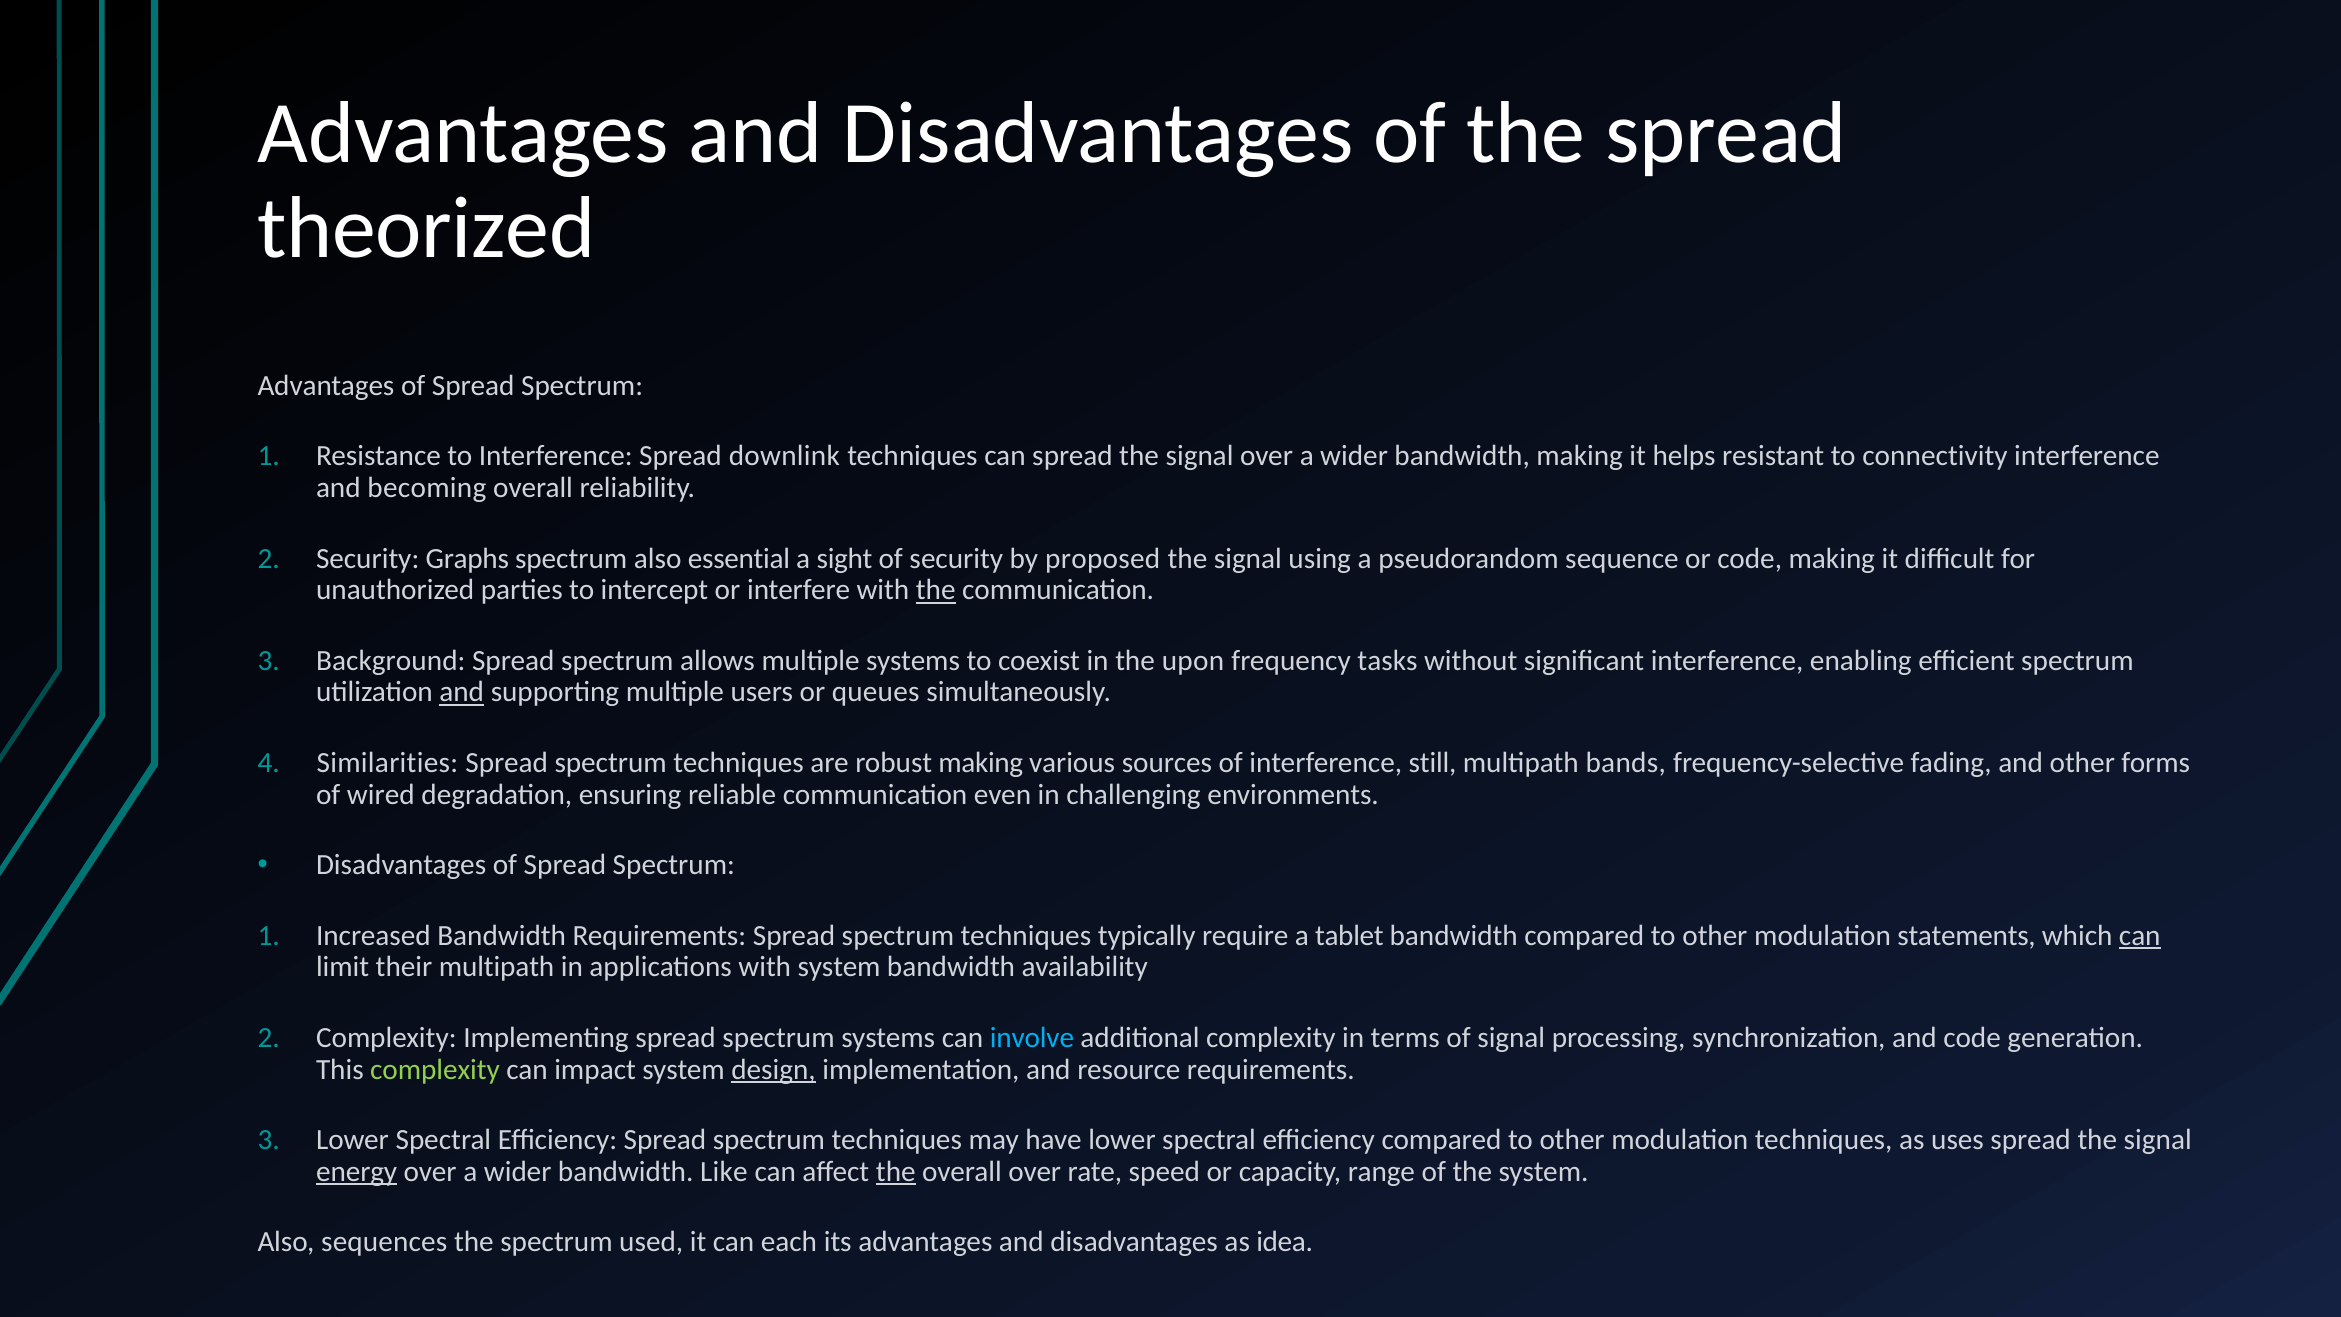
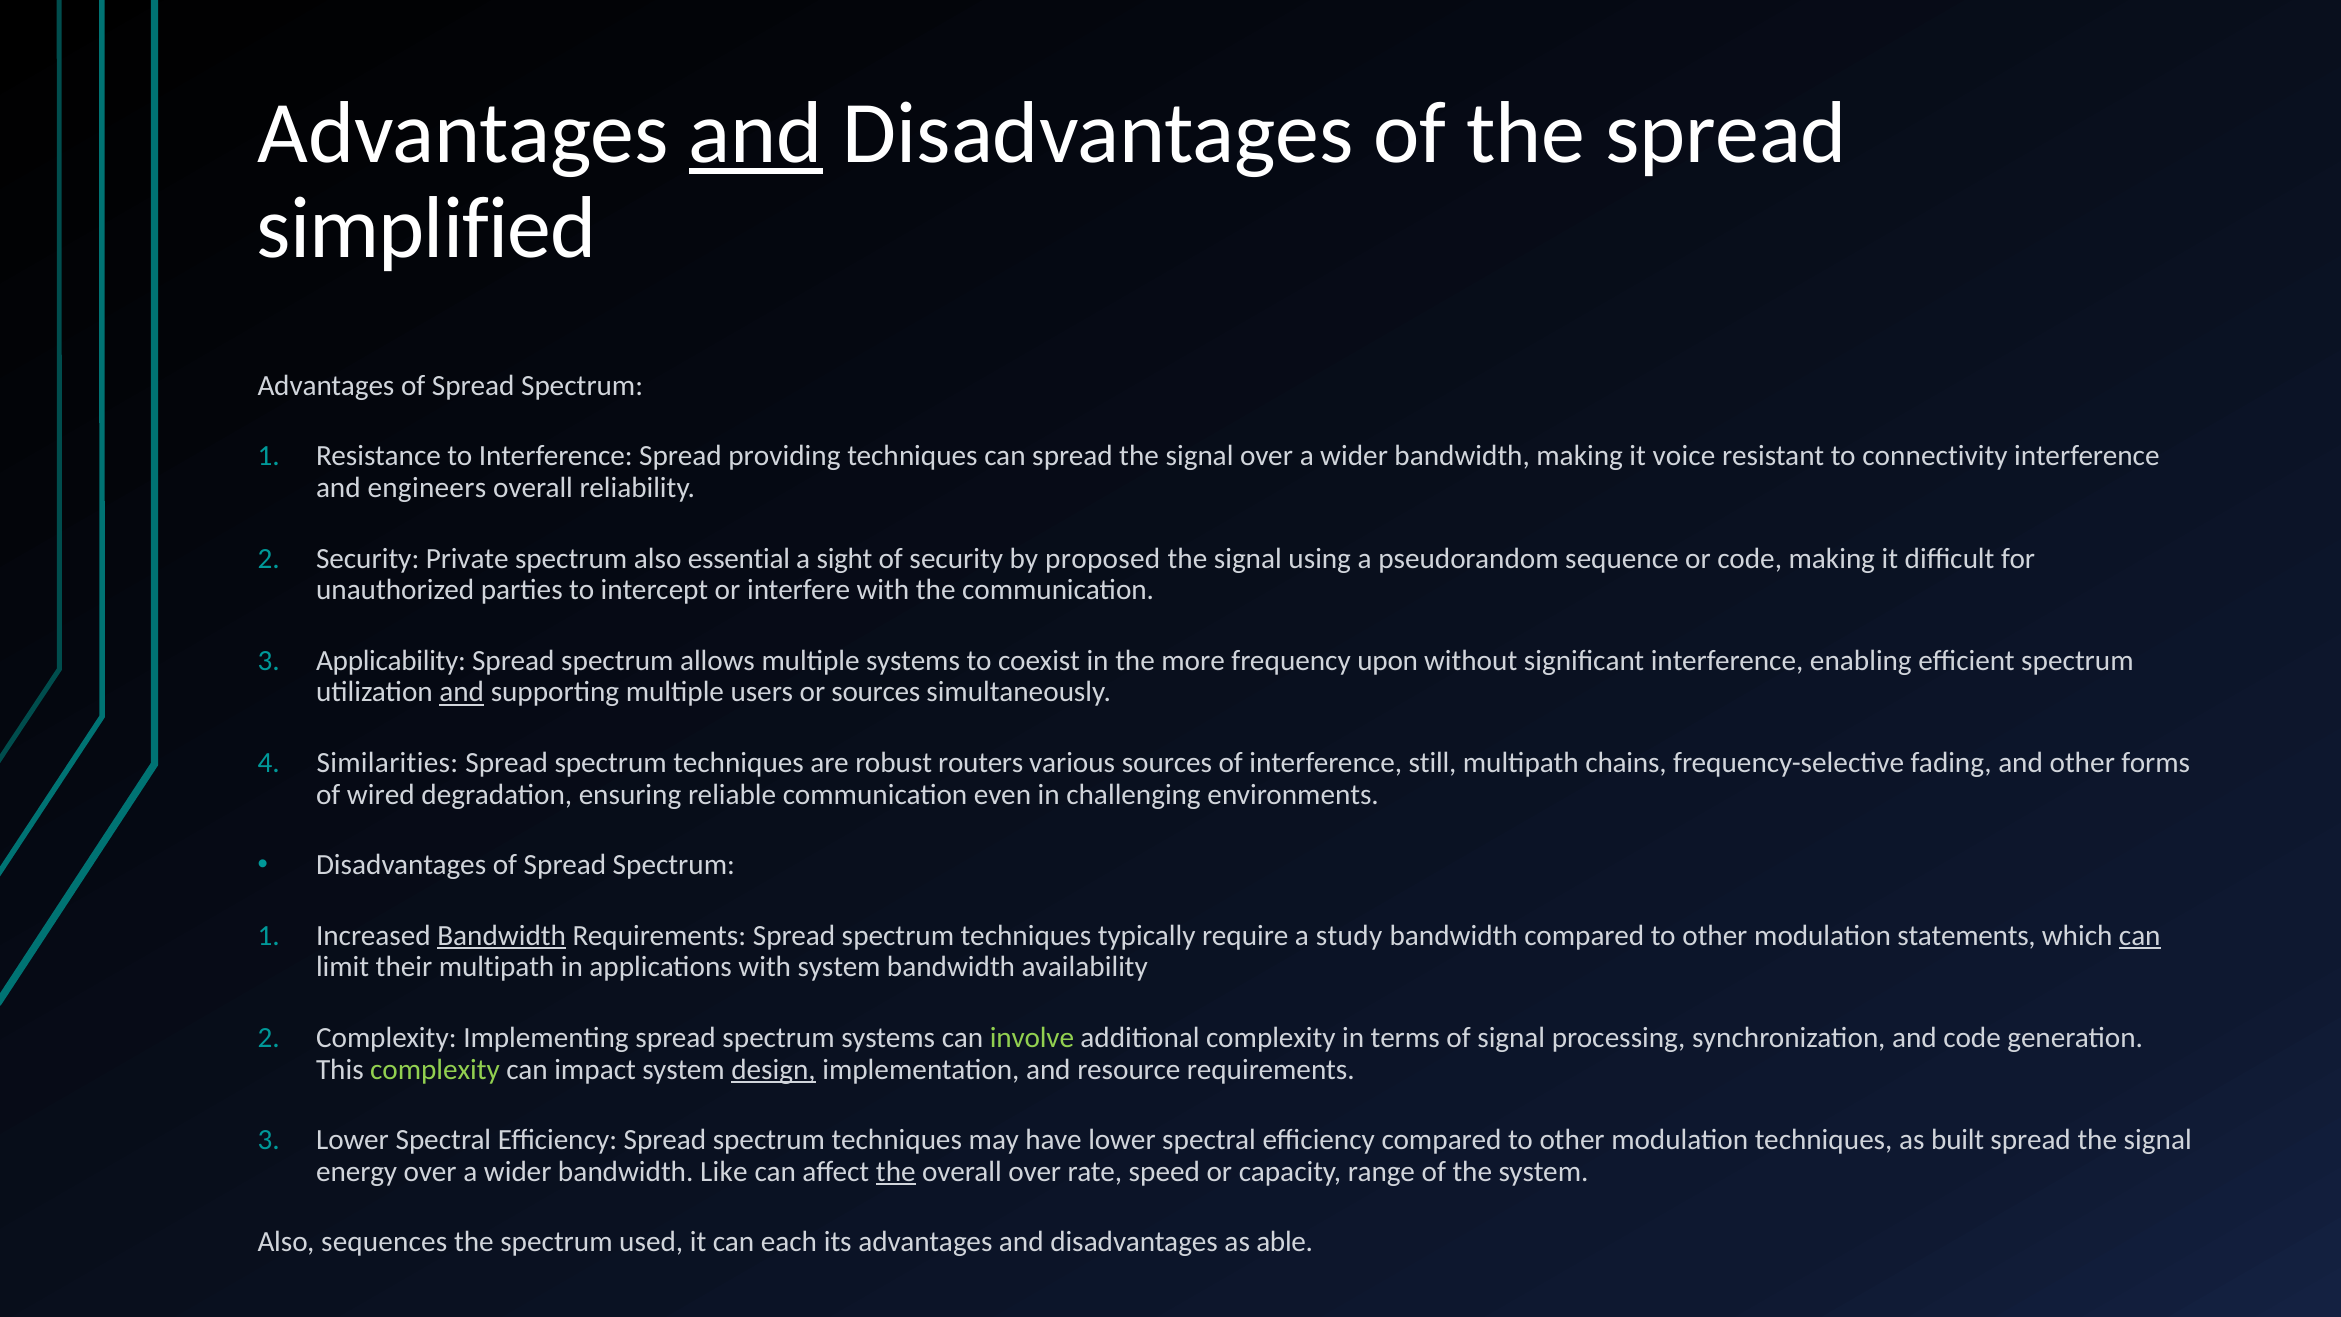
and underline: none -> present (756, 133)
theorized: theorized -> simplified (427, 228)
downlink: downlink -> providing (784, 456)
helps: helps -> voice (1684, 456)
becoming: becoming -> engineers (427, 488)
Graphs: Graphs -> Private (467, 559)
the underline: present -> none (936, 590)
Background: Background -> Applicability (391, 661)
upon: upon -> more (1193, 661)
tasks: tasks -> upon (1388, 661)
or queues: queues -> sources (876, 692)
robust making: making -> routers (981, 763)
bands: bands -> chains (1626, 763)
Bandwidth underline: none -> present (502, 936)
tablet: tablet -> study (1349, 936)
involve colour: light blue -> light green (1032, 1038)
uses: uses -> built (1958, 1140)
energy underline: present -> none (357, 1172)
idea: idea -> able (1285, 1242)
